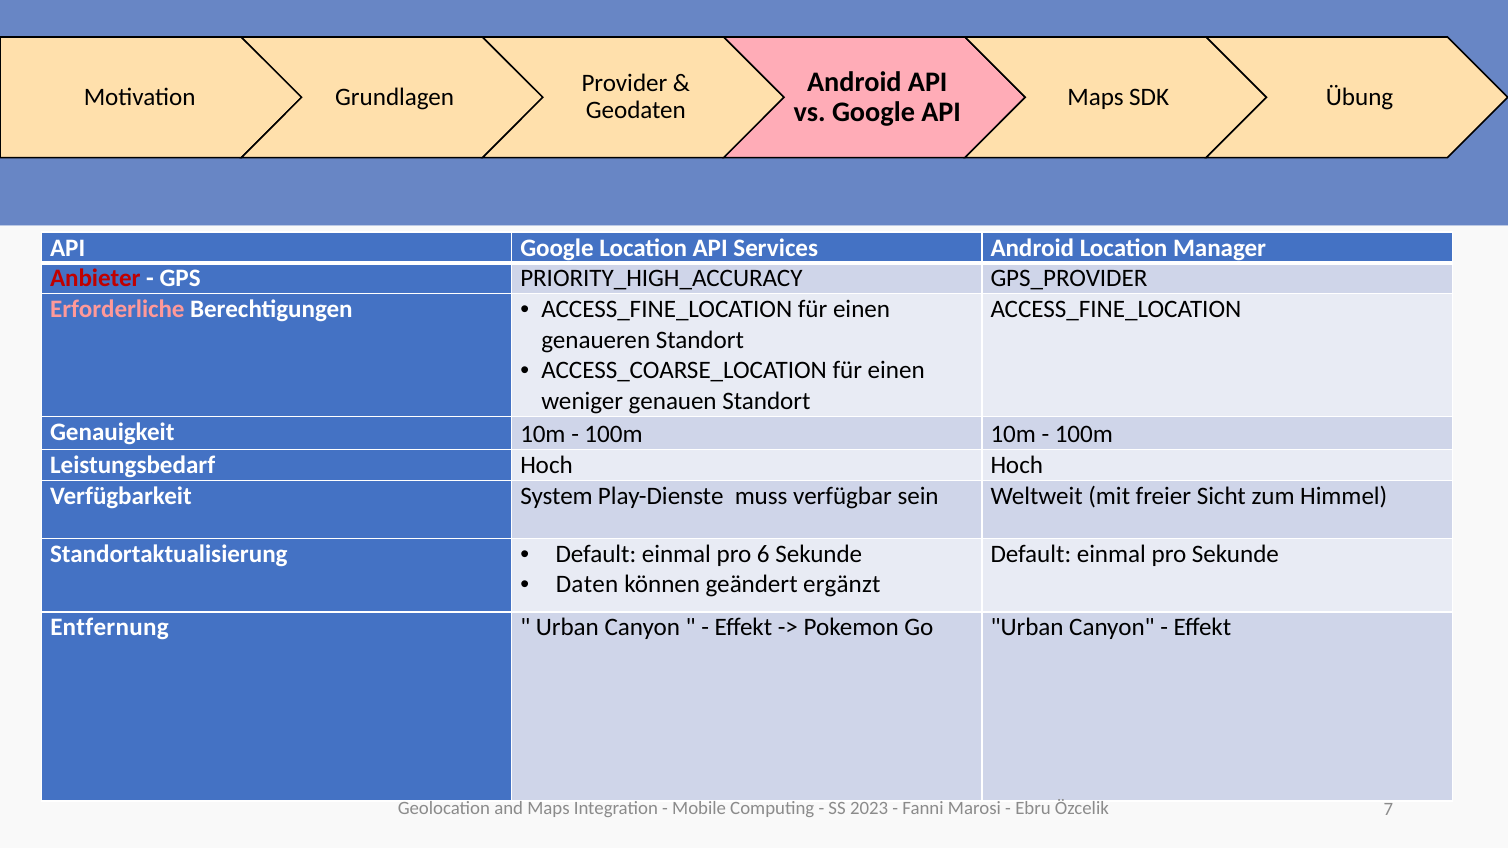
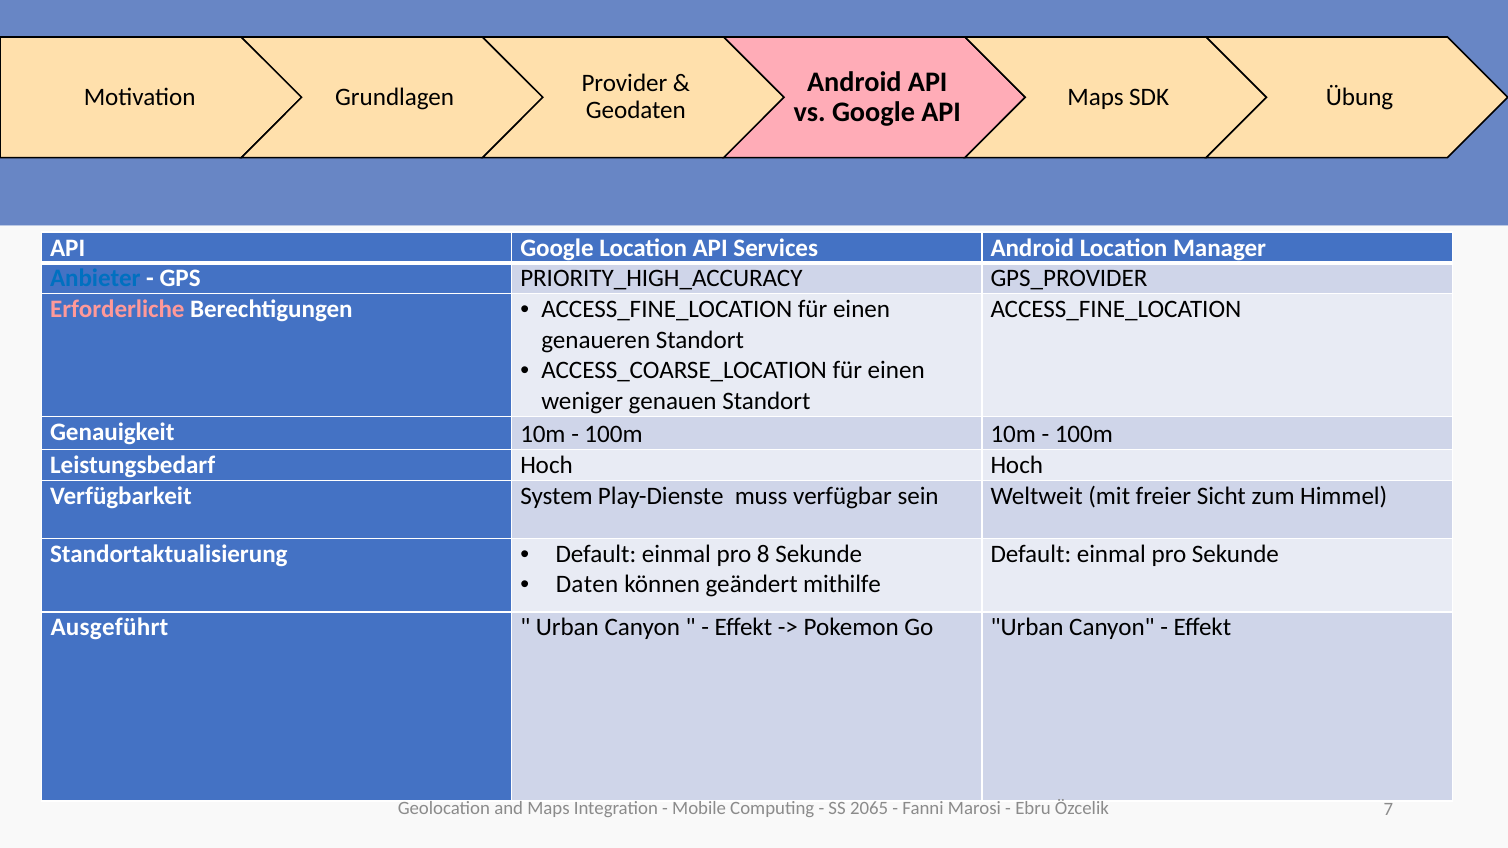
Anbieter colour: red -> blue (95, 279)
6: 6 -> 8 (763, 554)
ergänzt: ergänzt -> mithilfe (842, 585)
Entfernung: Entfernung -> Ausgeführt (109, 628)
2023: 2023 -> 2065 (869, 808)
